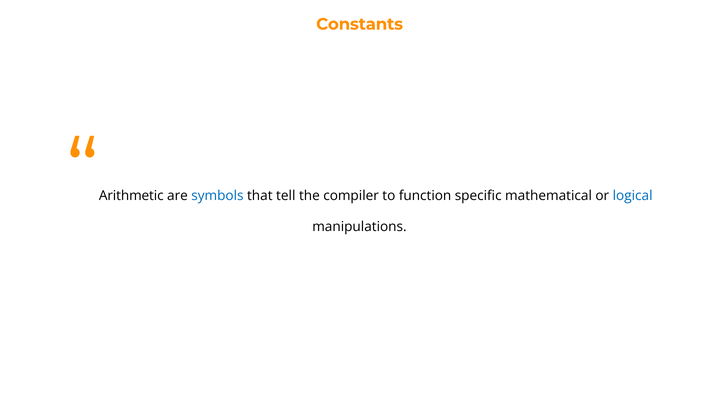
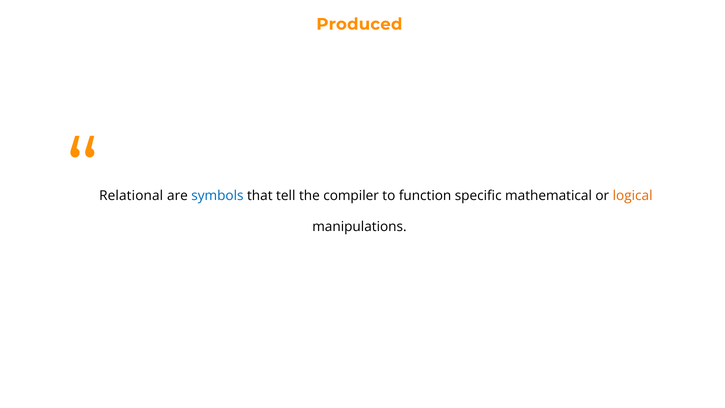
Constants: Constants -> Produced (359, 24)
Arithmetic: Arithmetic -> Relational (131, 196)
logical colour: blue -> orange (633, 196)
